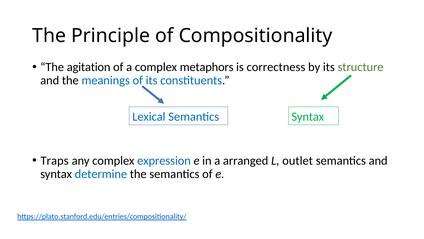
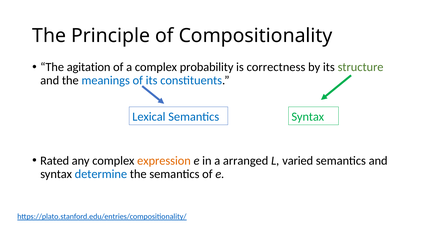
metaphors: metaphors -> probability (207, 67)
Traps: Traps -> Rated (55, 160)
expression colour: blue -> orange (164, 160)
outlet: outlet -> varied (298, 160)
